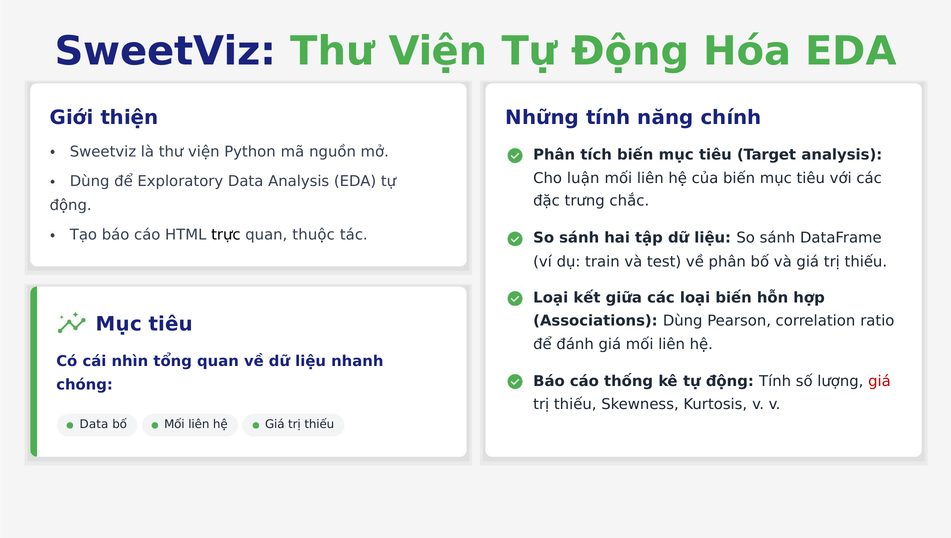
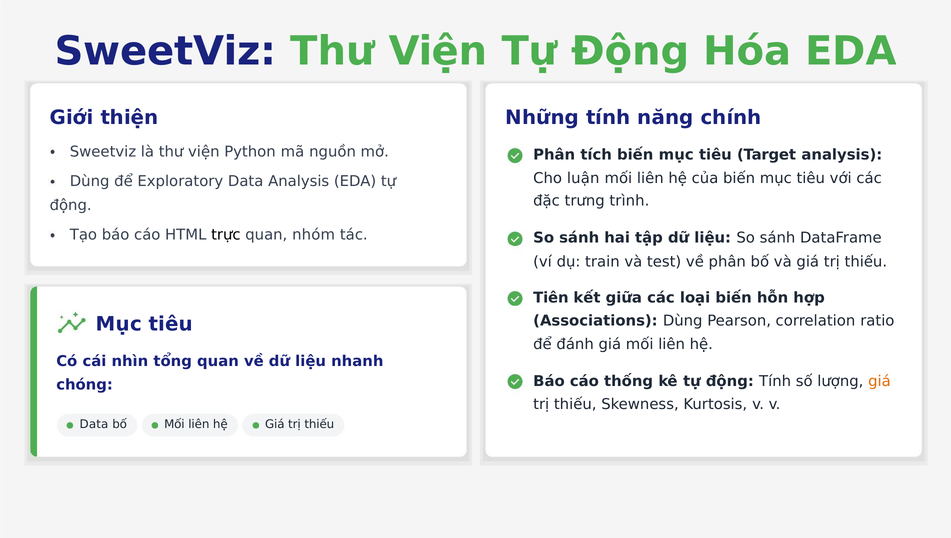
chắc: chắc -> trình (629, 201)
thuộc: thuộc -> nhóm (314, 235)
Loại: Loại -> Tiên (551, 298)
giá colour: red -> orange (880, 381)
